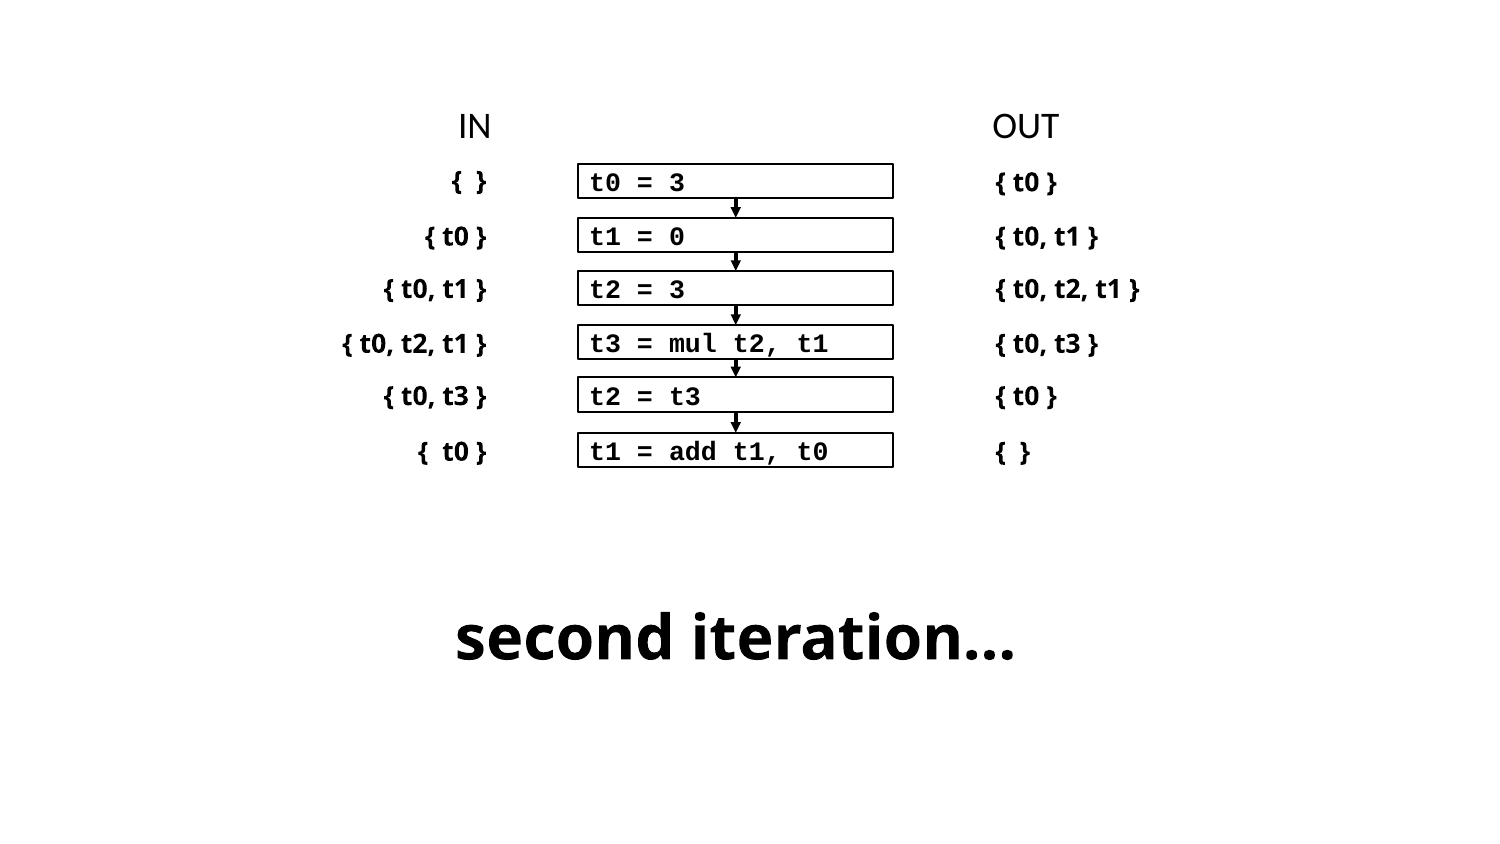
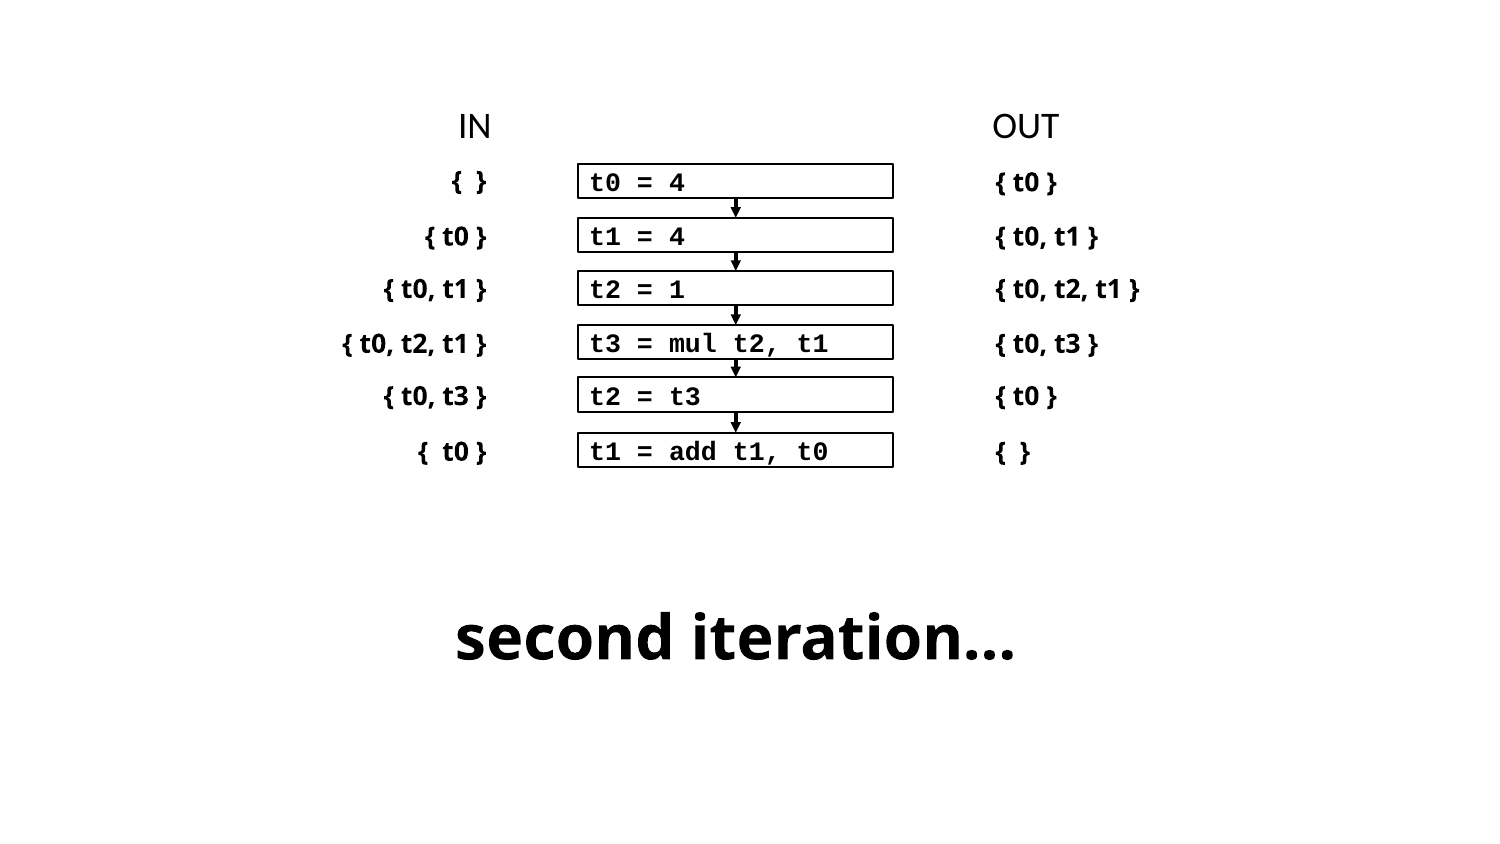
3: 3 -> 4 (677, 183)
0: 0 -> 4 (677, 237)
3: 3 -> 1 (677, 290)
